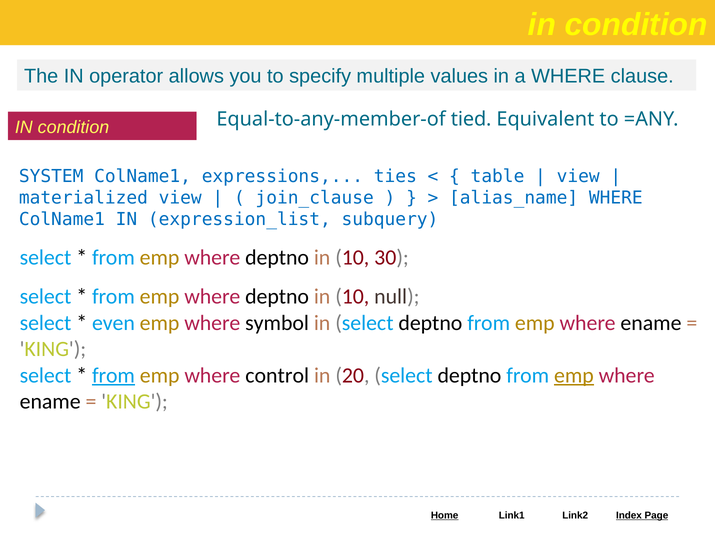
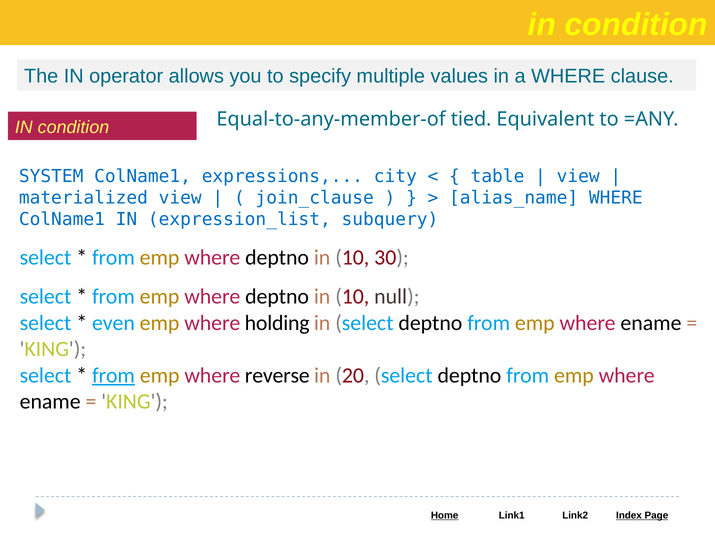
ties: ties -> city (395, 176)
symbol: symbol -> holding (277, 323)
control: control -> reverse (277, 376)
emp underline: present -> none (574, 376)
